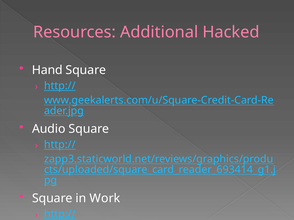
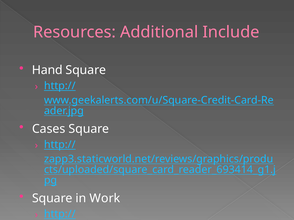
Hacked: Hacked -> Include (231, 32)
Audio: Audio -> Cases (49, 129)
